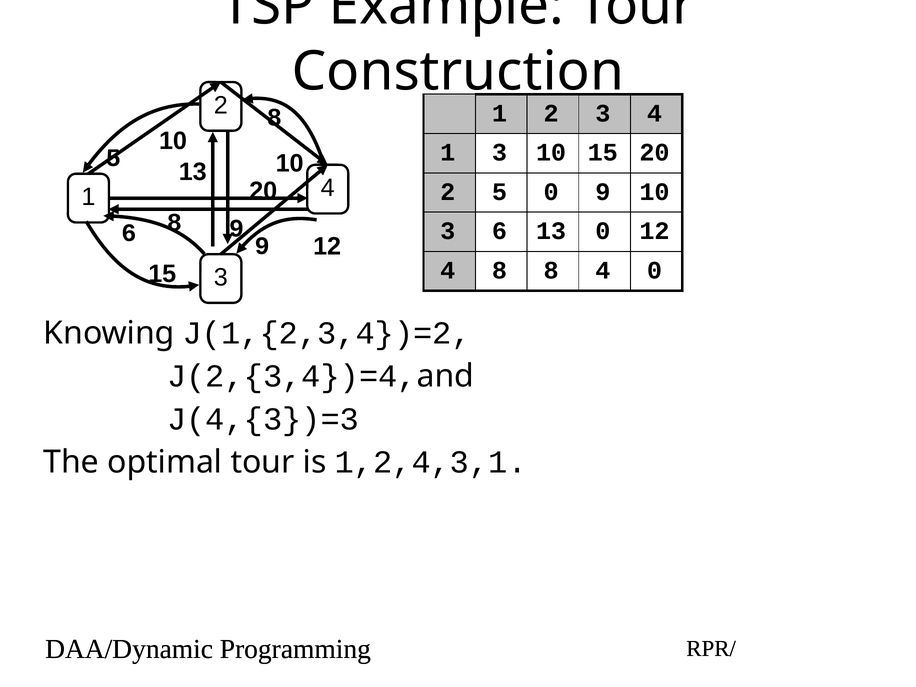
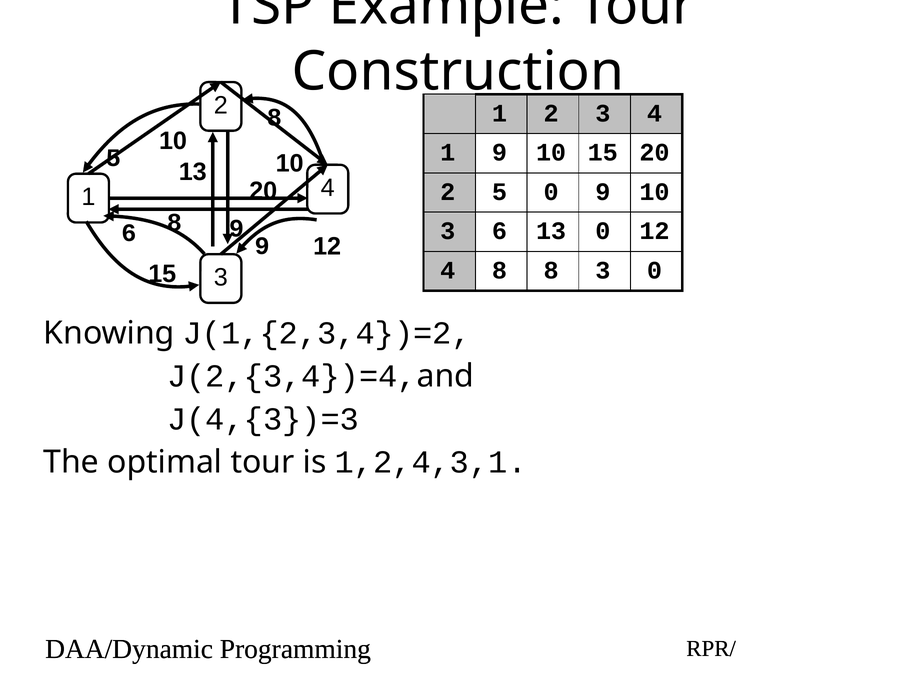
1 3: 3 -> 9 (499, 153)
8 4: 4 -> 3 (603, 270)
